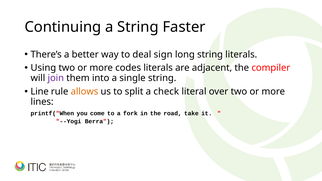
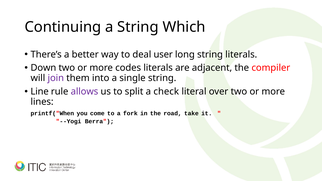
Faster: Faster -> Which (184, 27)
sign: sign -> user (163, 54)
Using: Using -> Down (43, 68)
allows colour: orange -> purple (84, 92)
